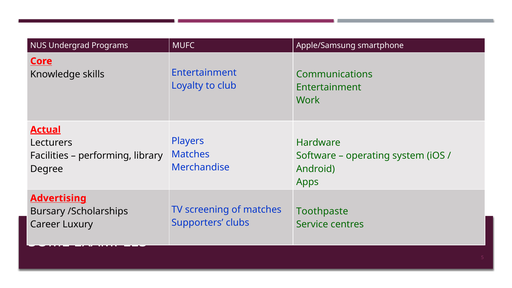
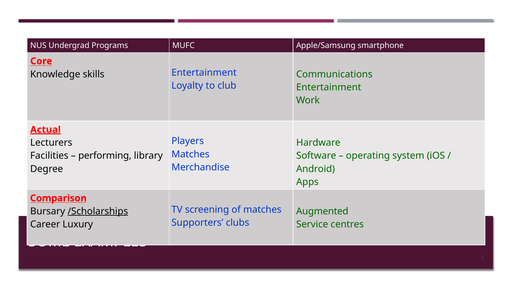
Advertising: Advertising -> Comparison (58, 198)
/Scholarships underline: none -> present (98, 211)
Toothpaste: Toothpaste -> Augmented (322, 211)
